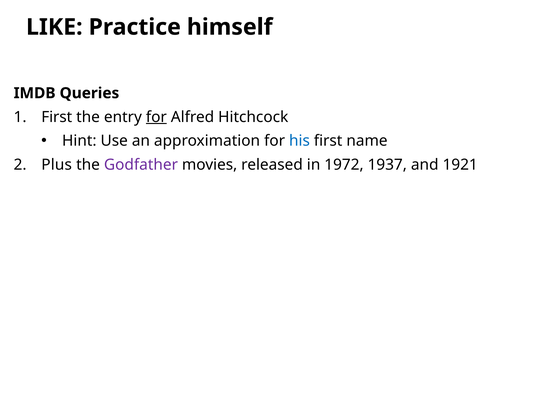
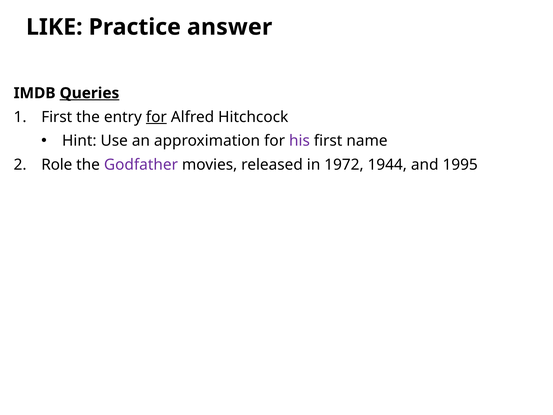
himself: himself -> answer (230, 27)
Queries underline: none -> present (89, 93)
his colour: blue -> purple (299, 141)
Plus: Plus -> Role (57, 165)
1937: 1937 -> 1944 (387, 165)
1921: 1921 -> 1995 (460, 165)
